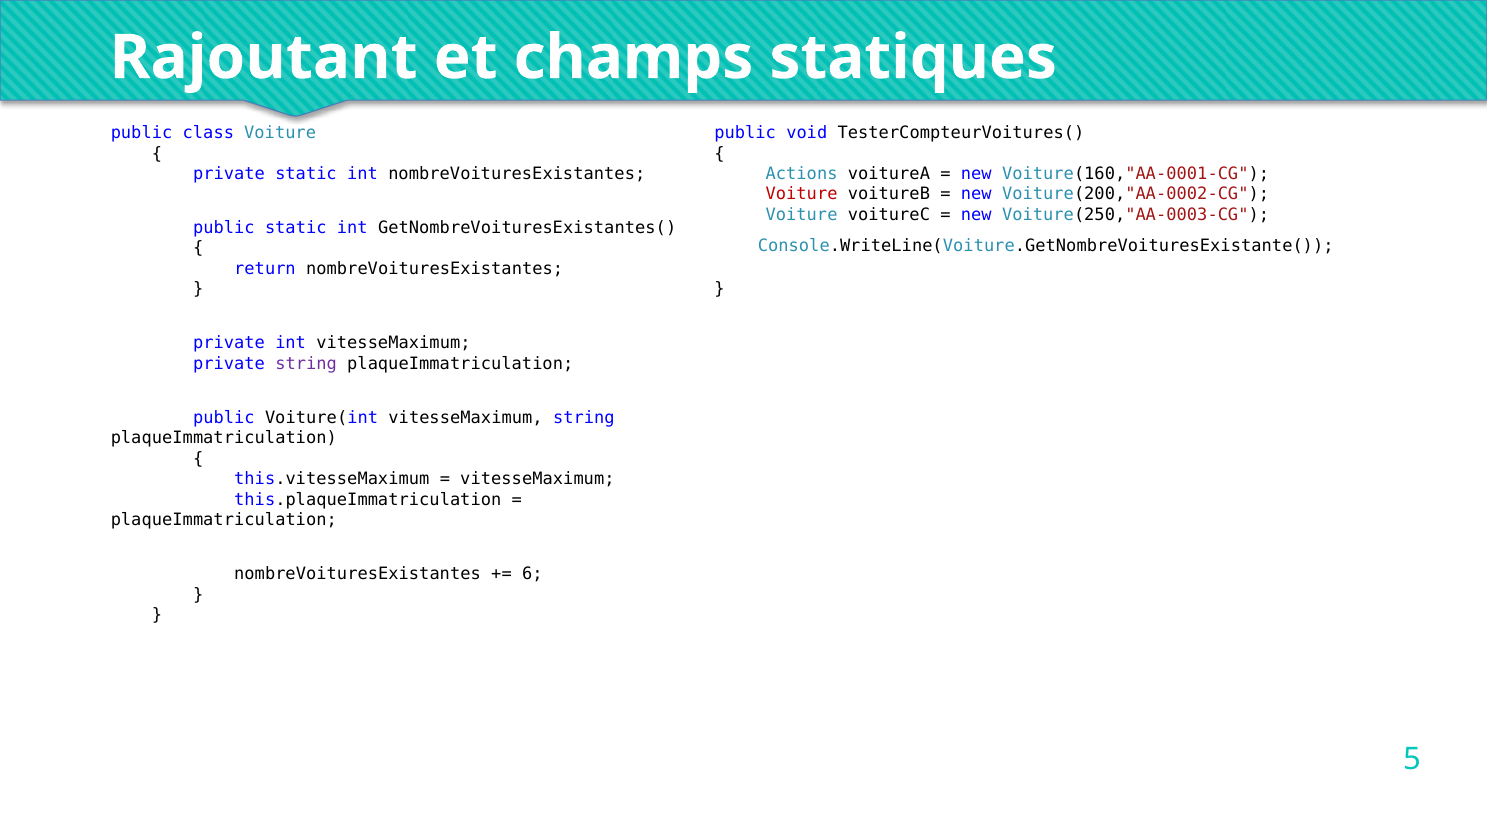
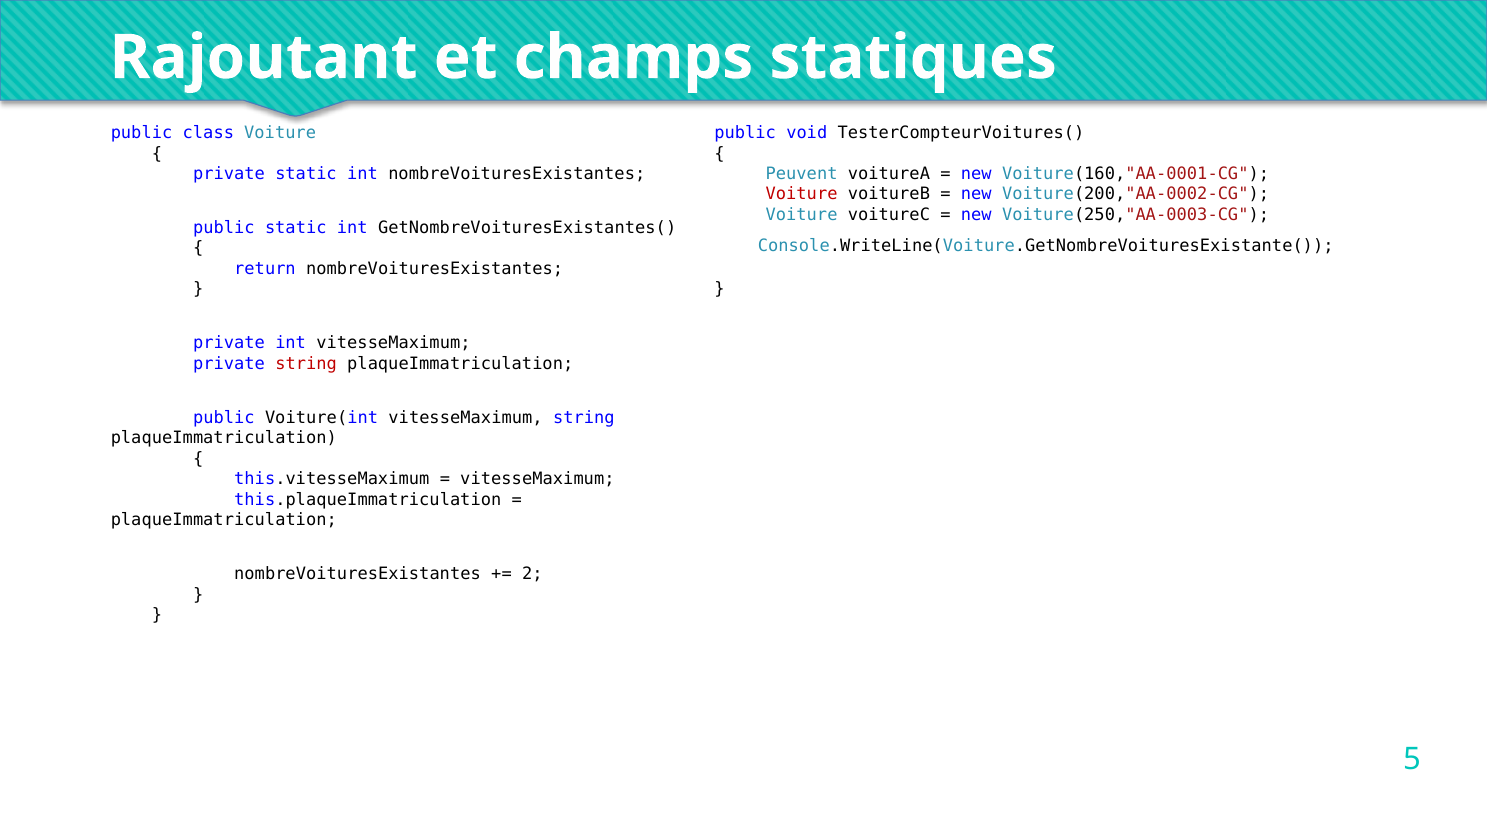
Actions: Actions -> Peuvent (802, 174)
string colour: purple -> red (306, 363)
6: 6 -> 2 (532, 574)
